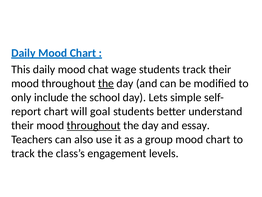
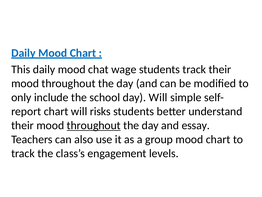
the underline: present -> none (106, 83)
day Lets: Lets -> Will (158, 97)
goal: goal -> risks (100, 111)
